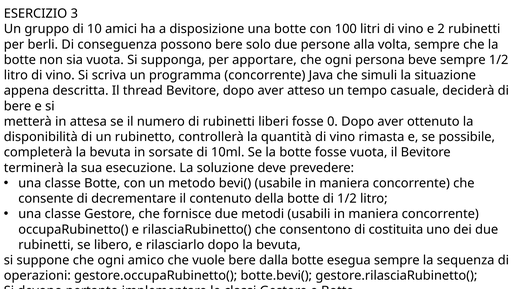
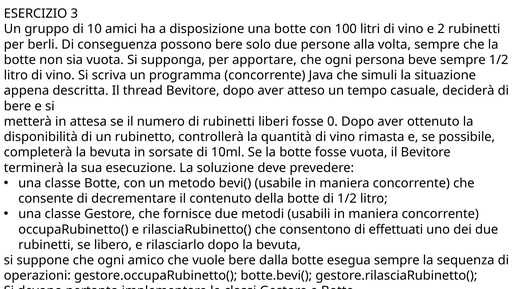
costituita: costituita -> effettuati (396, 230)
